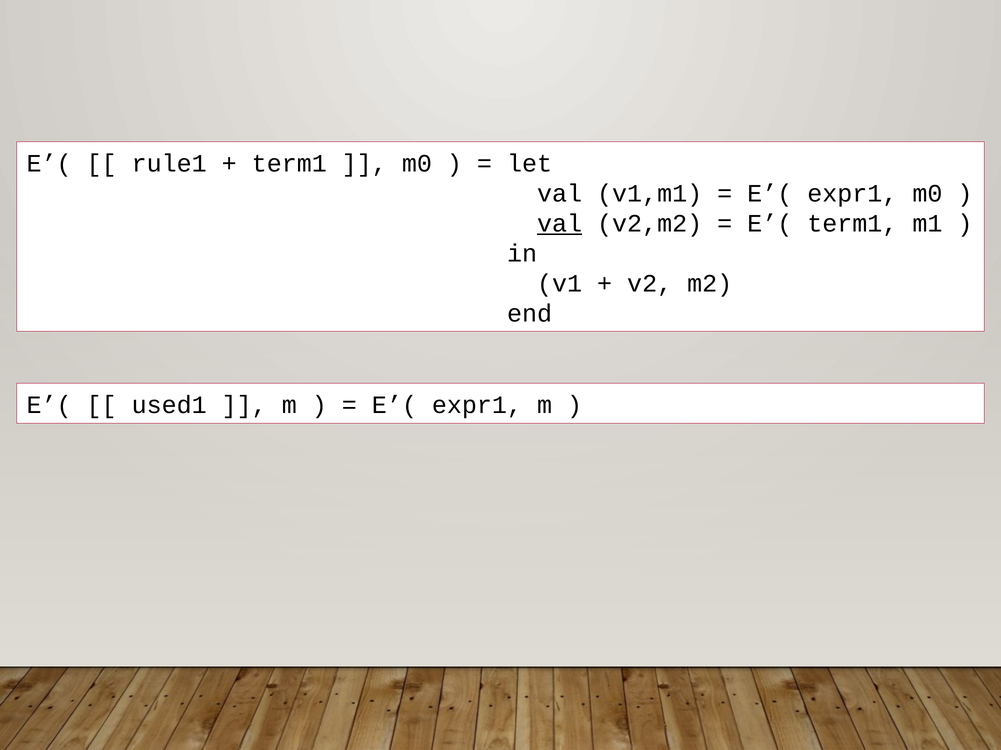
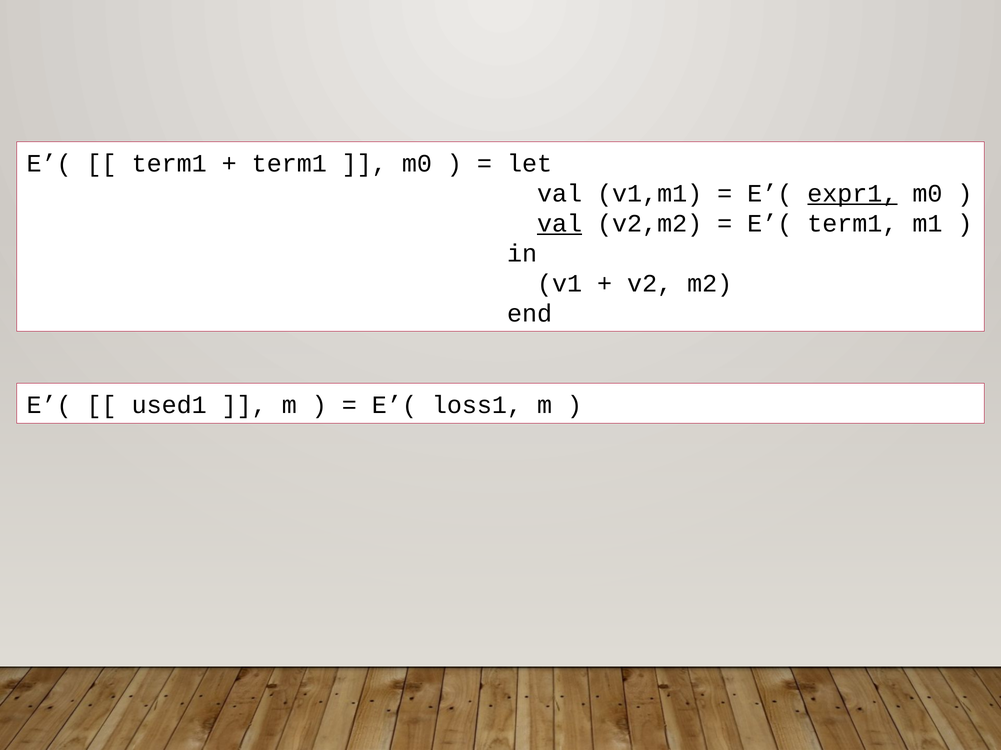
rule1: rule1 -> term1 (169, 163)
expr1 underline: none -> present (852, 193)
expr1: expr1 -> loss1 (477, 405)
